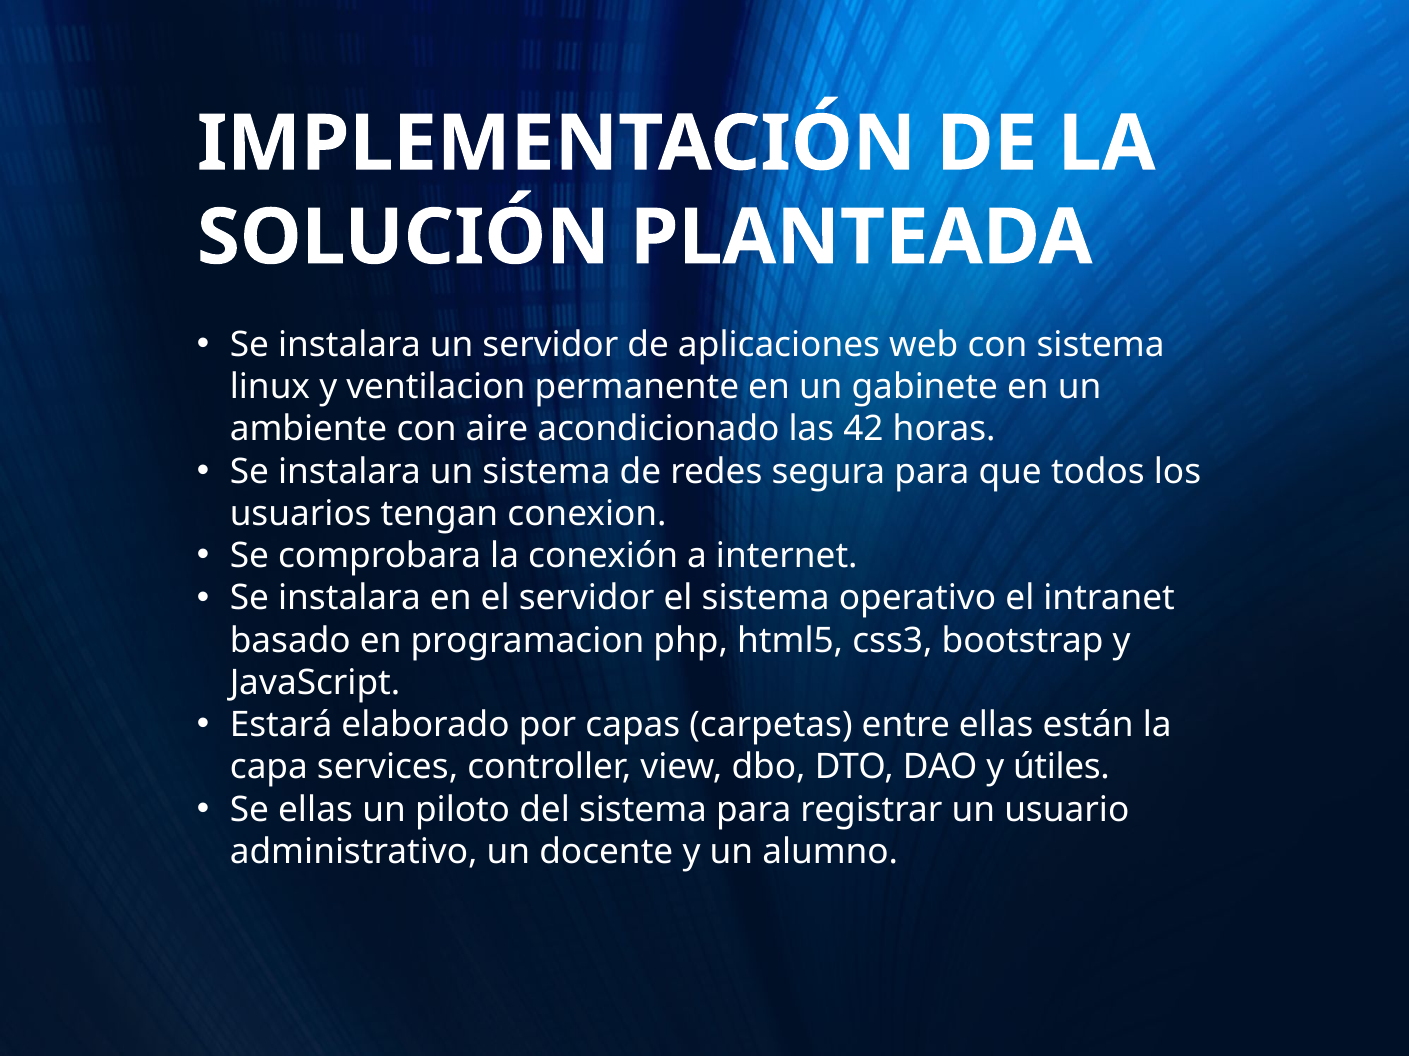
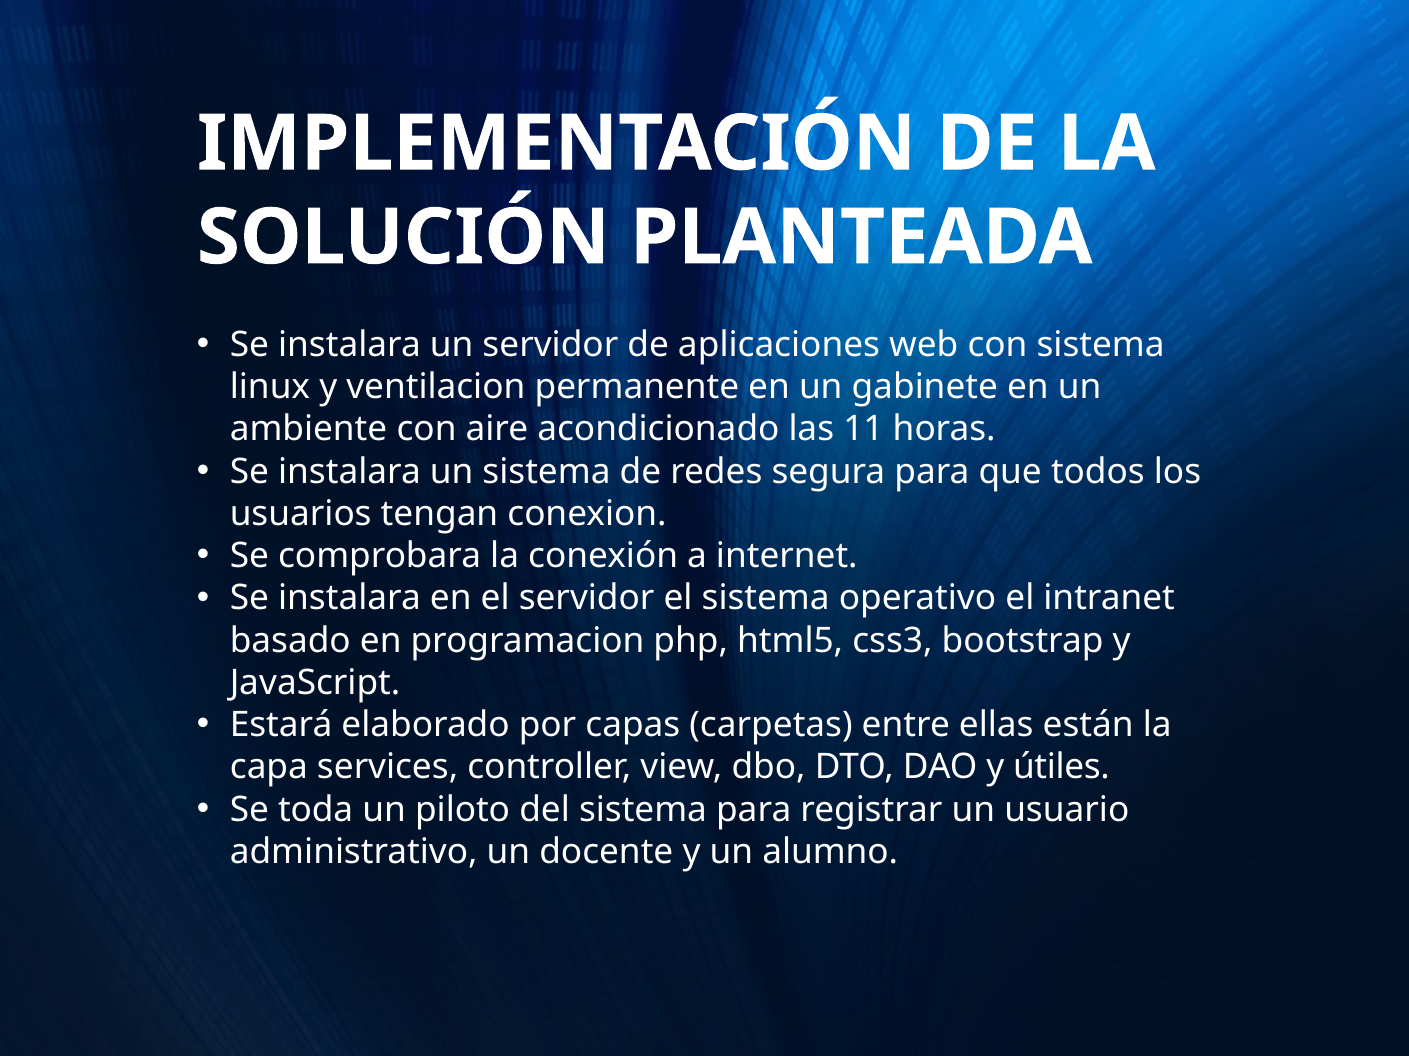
42: 42 -> 11 (863, 430)
Se ellas: ellas -> toda (316, 810)
